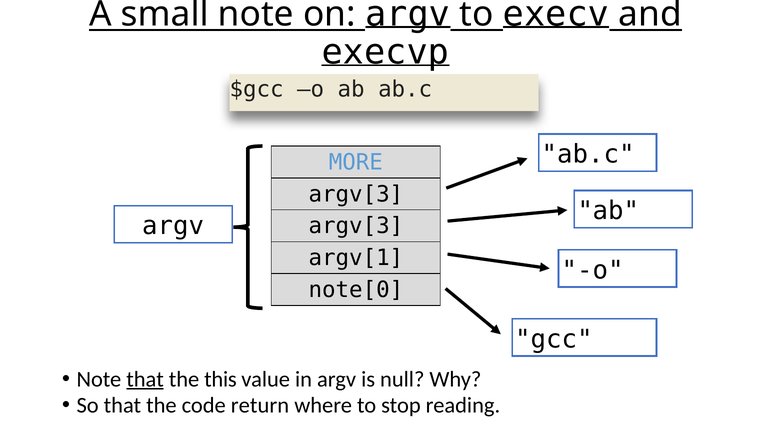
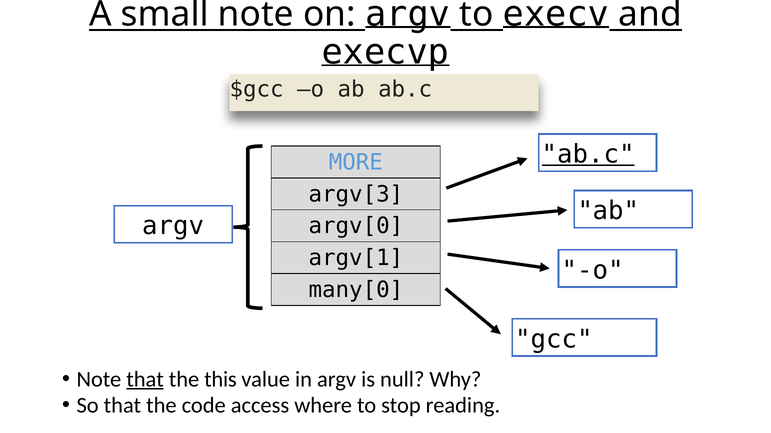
ab.c underline: none -> present (588, 155)
argv[3: argv[3 -> argv[0 (356, 226)
note[0: note[0 -> many[0 (356, 290)
return: return -> access (260, 406)
